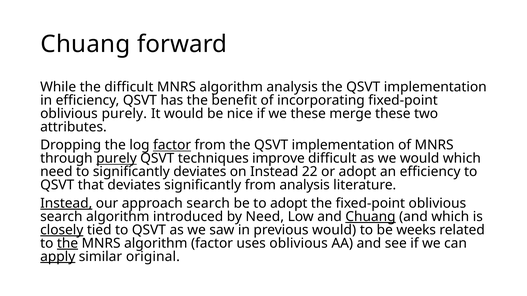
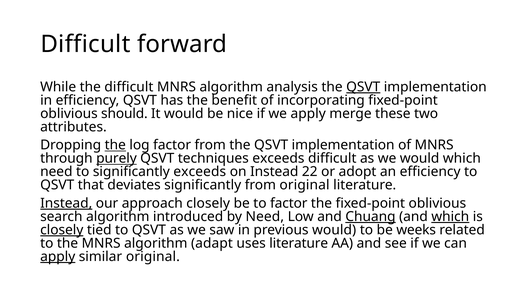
Chuang: Chuang -> Difficult (85, 44)
QSVT underline: none -> present (363, 87)
oblivious purely: purely -> should (124, 114)
we these: these -> apply (308, 114)
the underline: none -> present (115, 145)
factor underline: present -> none (172, 145)
techniques improve: improve -> exceeds (278, 159)
significantly deviates: deviates -> exceeds (200, 172)
from analysis: analysis -> original (305, 185)
approach search: search -> closely (208, 204)
to adopt: adopt -> factor (289, 204)
which underline: none -> present (450, 217)
the underline: present -> none (68, 244)
algorithm factor: factor -> adapt (212, 244)
uses oblivious: oblivious -> literature (299, 244)
